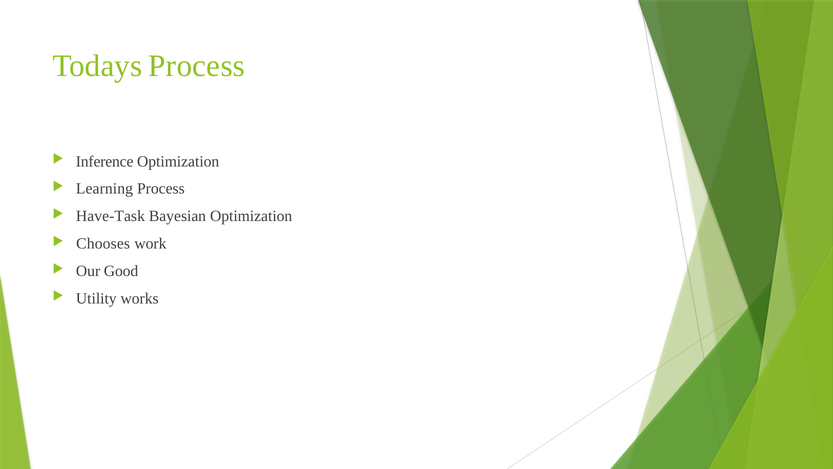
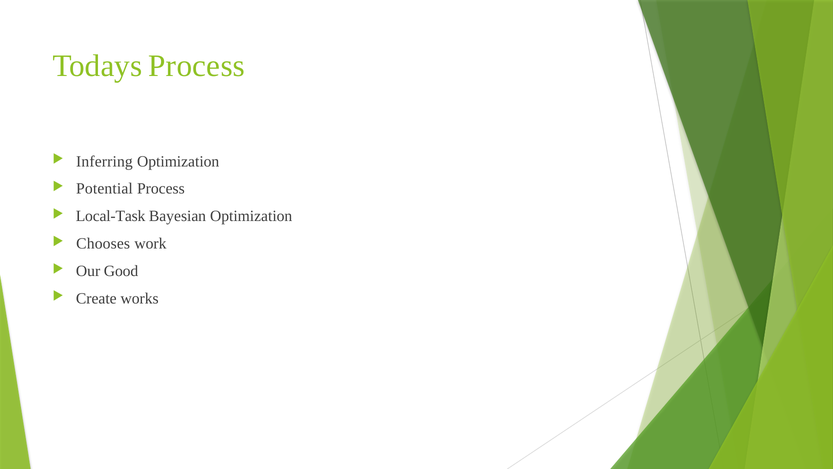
Inference: Inference -> Inferring (104, 161)
Learning: Learning -> Potential (104, 189)
Have-Task: Have-Task -> Local-Task (111, 216)
Utility: Utility -> Create (96, 298)
